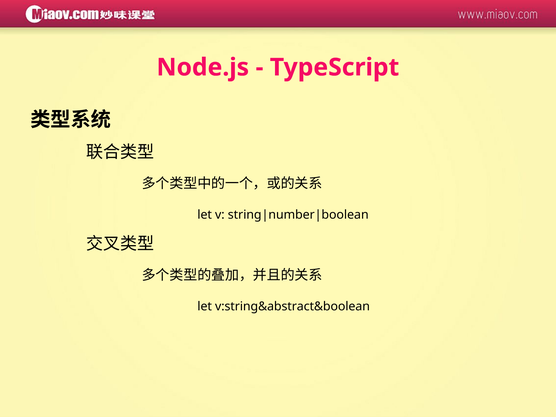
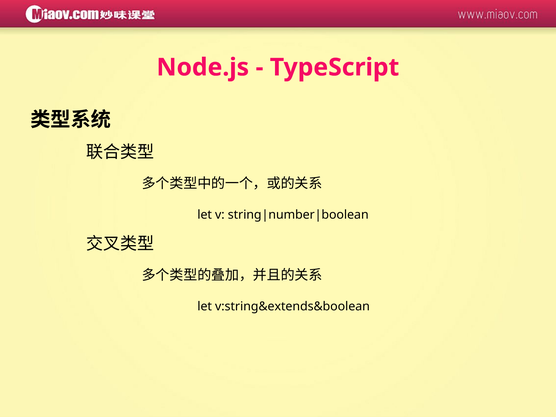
v:string&abstract&boolean: v:string&abstract&boolean -> v:string&extends&boolean (292, 306)
